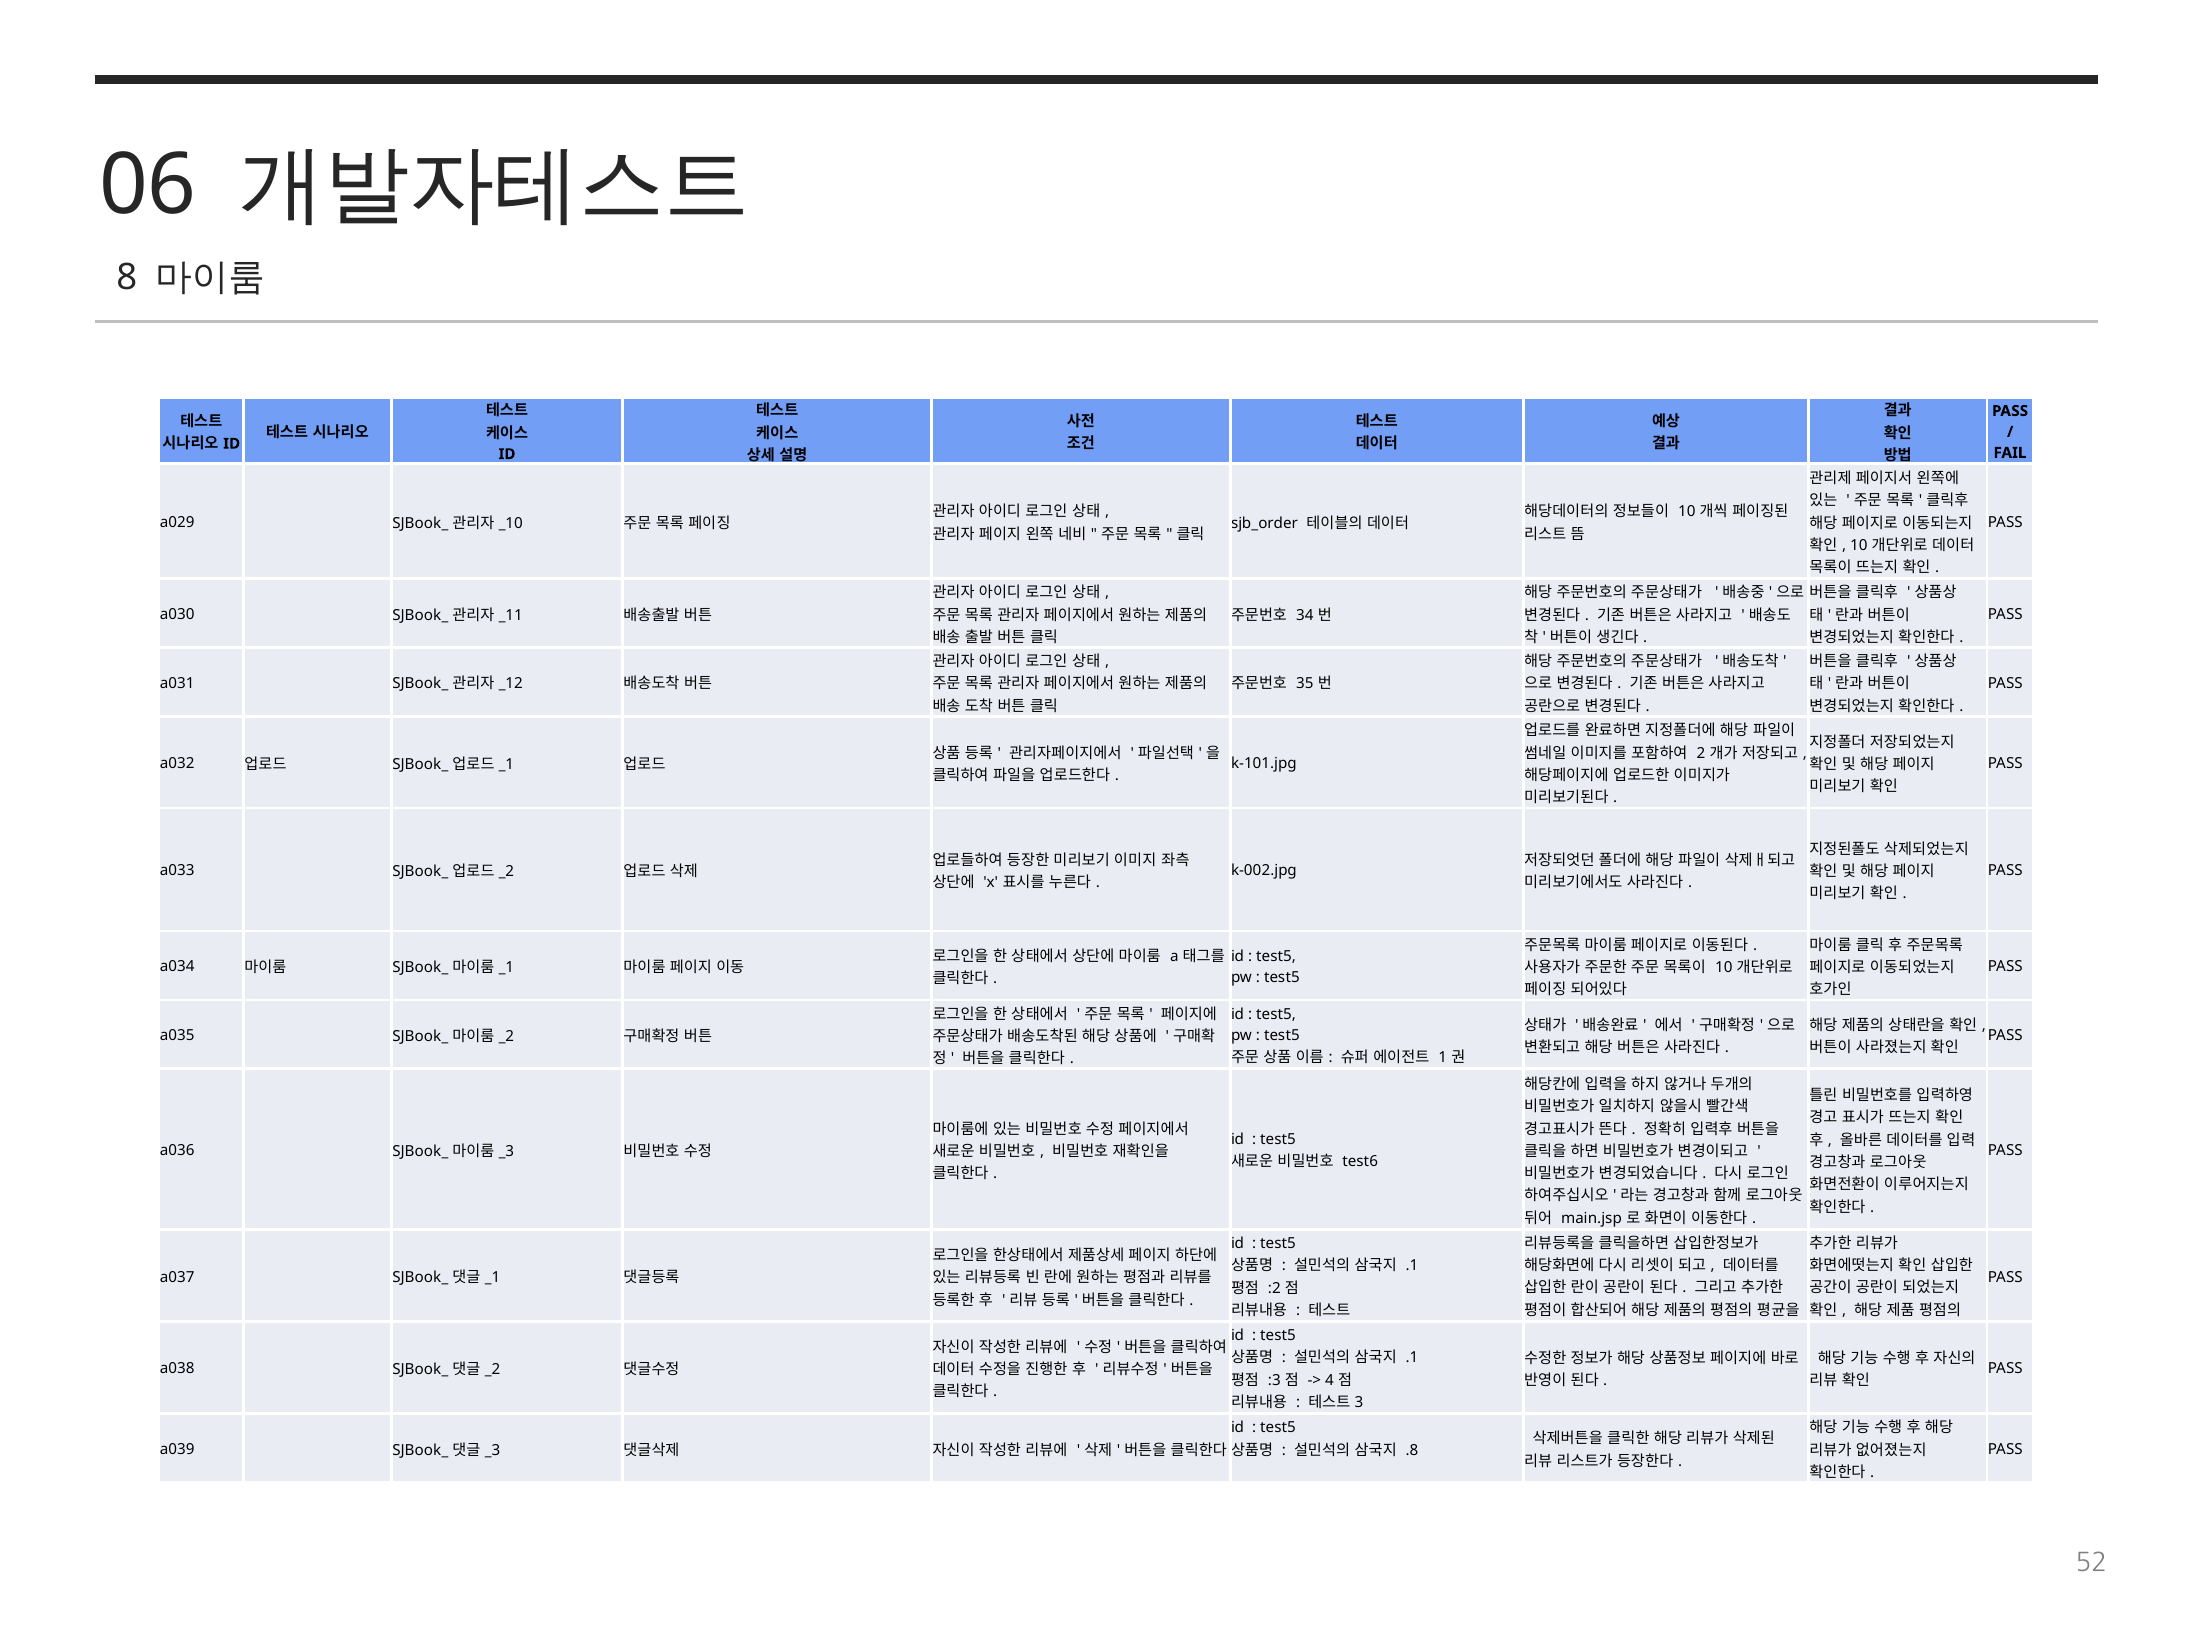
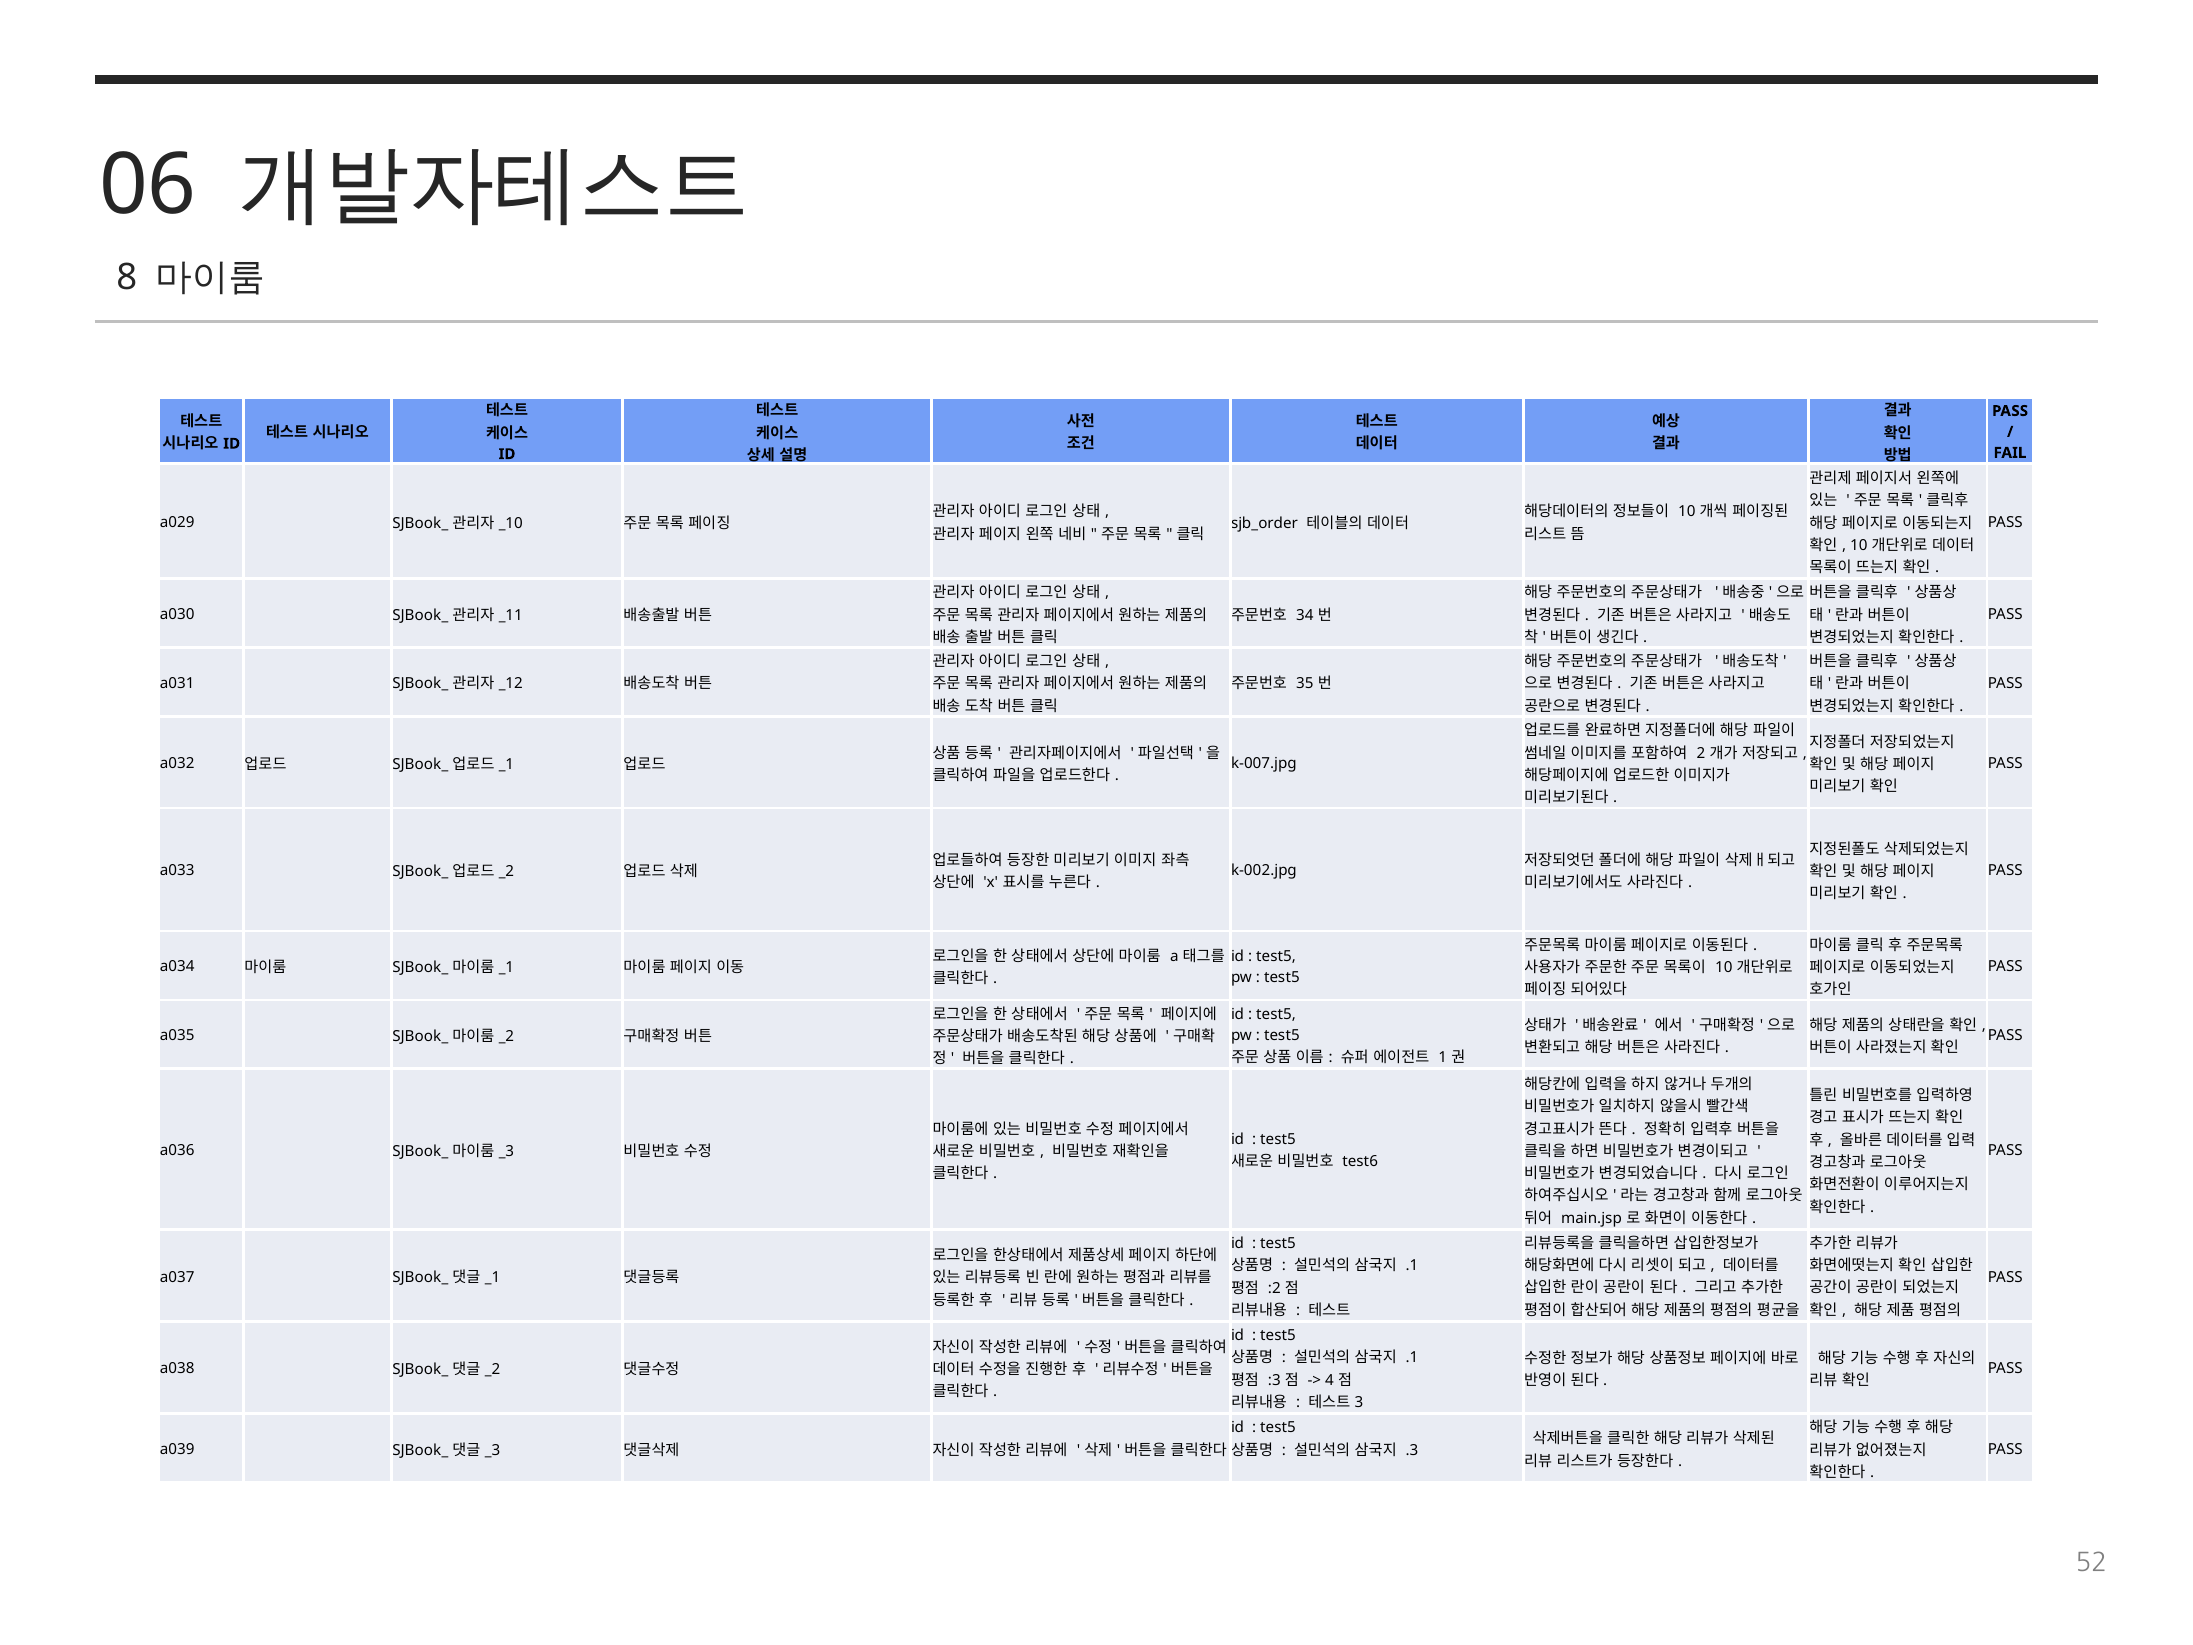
k-101.jpg: k-101.jpg -> k-007.jpg (1264, 763)
.8: .8 -> .3 (1412, 1450)
